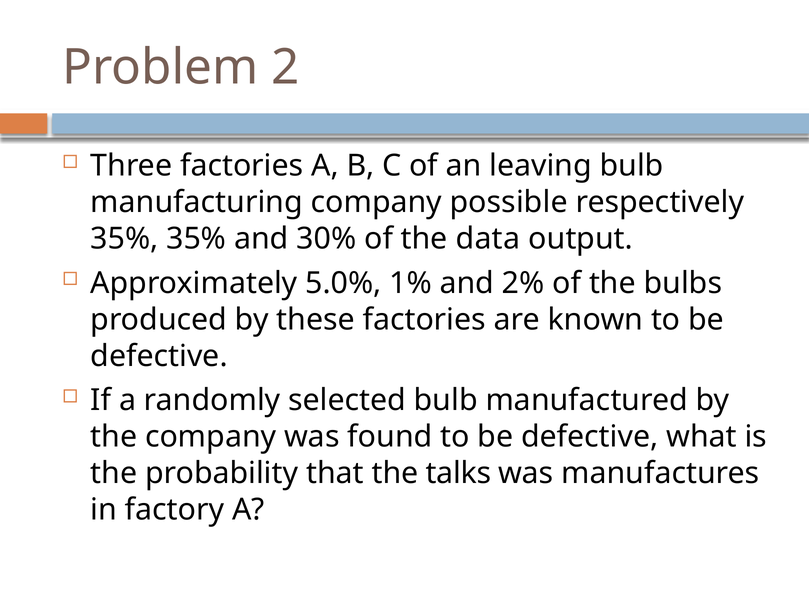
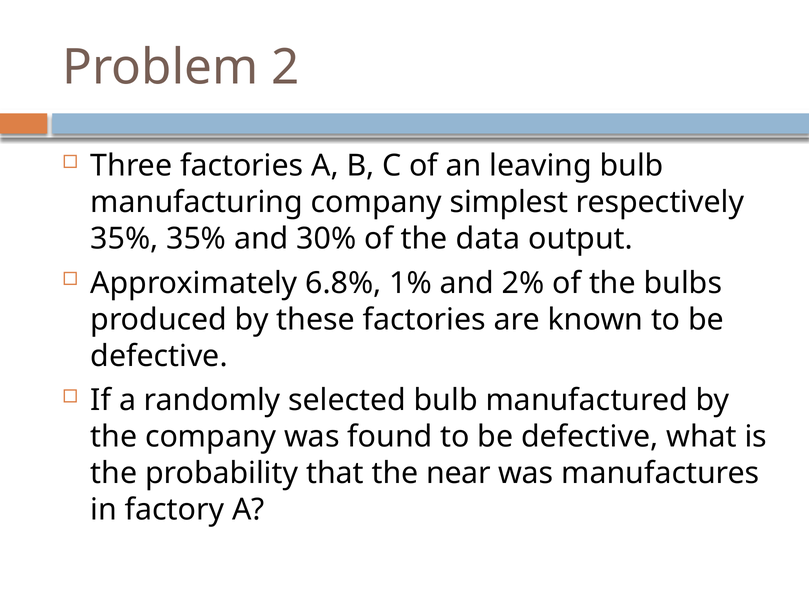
possible: possible -> simplest (509, 202)
5.0%: 5.0% -> 6.8% (343, 283)
talks: talks -> near (458, 473)
